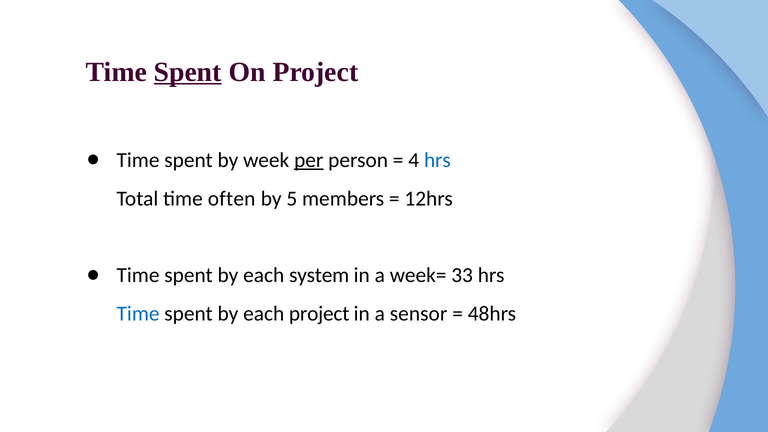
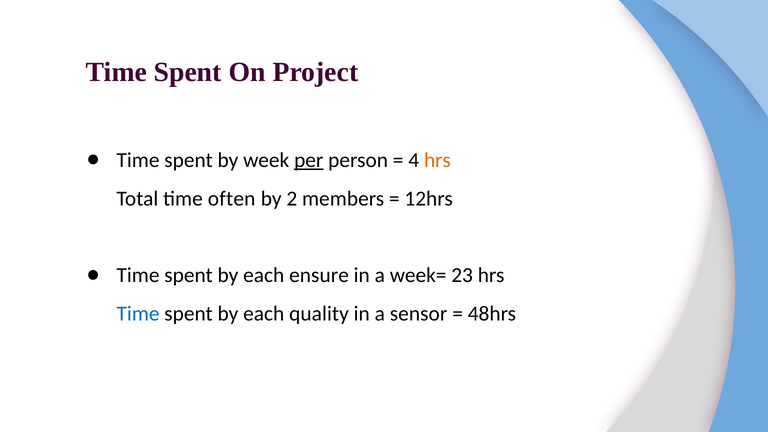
Spent underline: present -> none (188, 72)
hrs colour: blue -> orange (437, 160)
5: 5 -> 2 (292, 199)
system: system -> ensure (319, 275)
33: 33 -> 23 (462, 275)
each project: project -> quality (319, 314)
